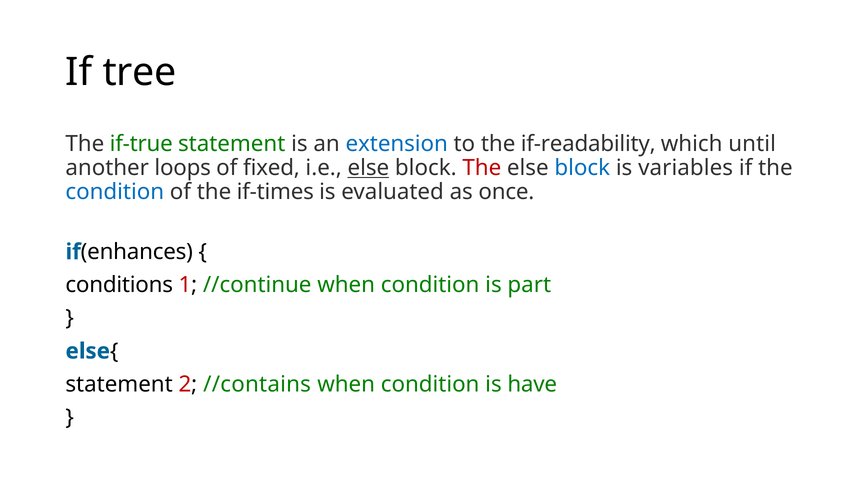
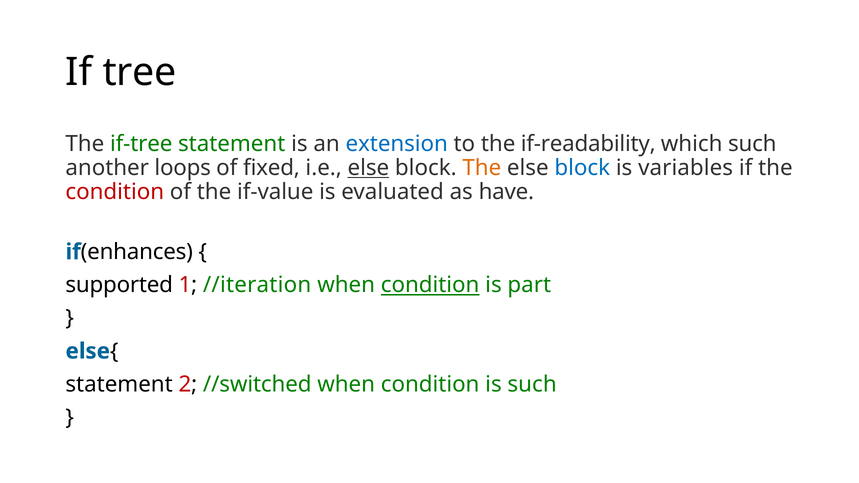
if-true: if-true -> if-tree (141, 144)
which until: until -> such (752, 144)
The colour: red -> orange (482, 168)
condition colour: blue -> red (115, 192)
if-times: if-times -> if-value (275, 192)
once: once -> have (506, 192)
conditions: conditions -> supported (119, 285)
//continue: //continue -> //iteration (257, 285)
condition underline: none -> present (430, 285)
//contains: //contains -> //switched (257, 384)
is have: have -> such (532, 384)
